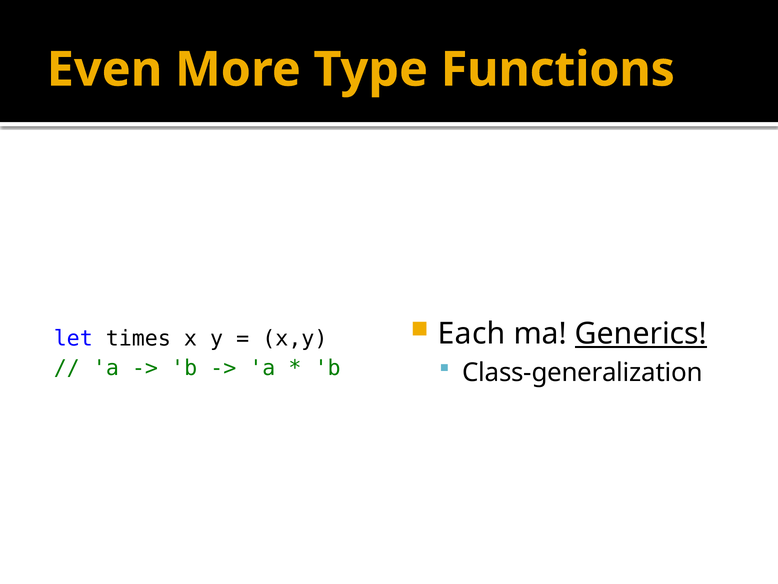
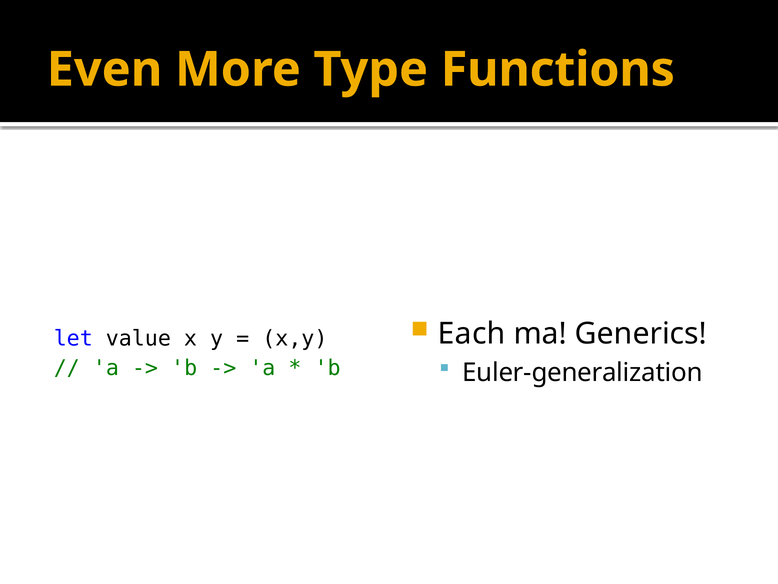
Generics underline: present -> none (641, 334)
times: times -> value (138, 338)
Class-generalization: Class-generalization -> Euler-generalization (582, 372)
